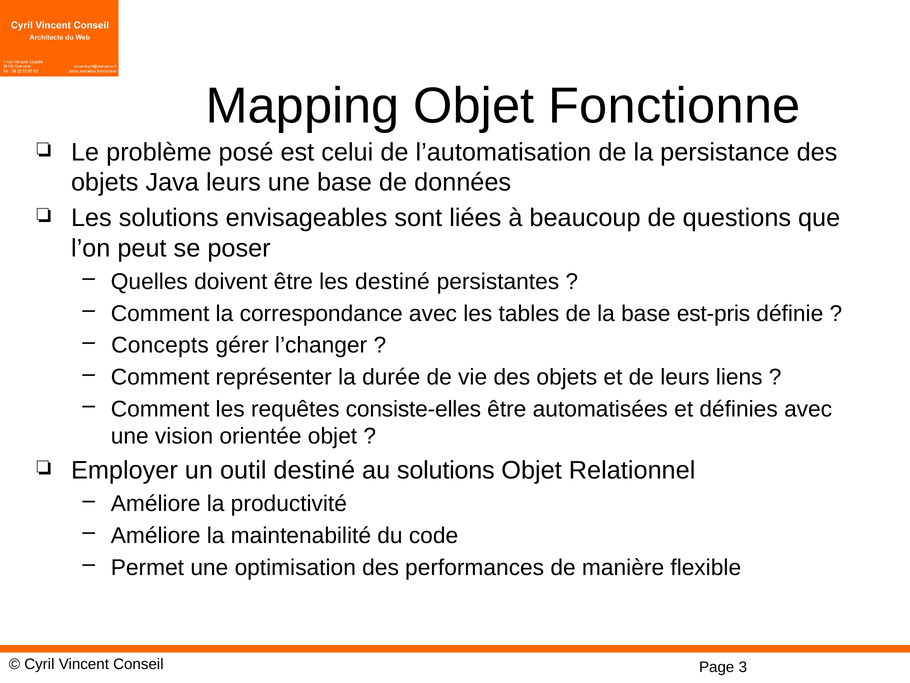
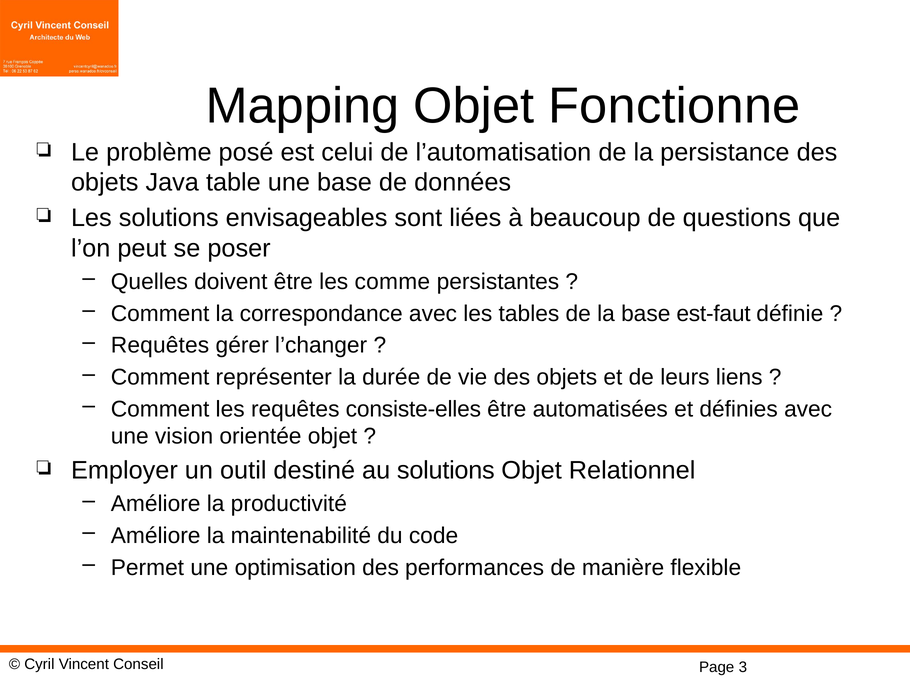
Java leurs: leurs -> table (233, 183)
les destiné: destiné -> comme (392, 281)
est-pris: est-pris -> est-faut (714, 313)
Concepts: Concepts -> Requêtes (160, 345)
